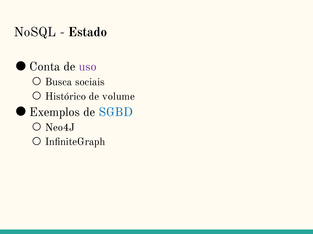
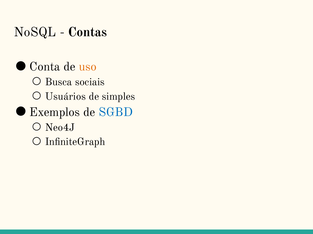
Estado: Estado -> Contas (88, 32)
uso colour: purple -> orange (88, 67)
Histórico: Histórico -> Usuários (65, 97)
volume: volume -> simples (119, 97)
